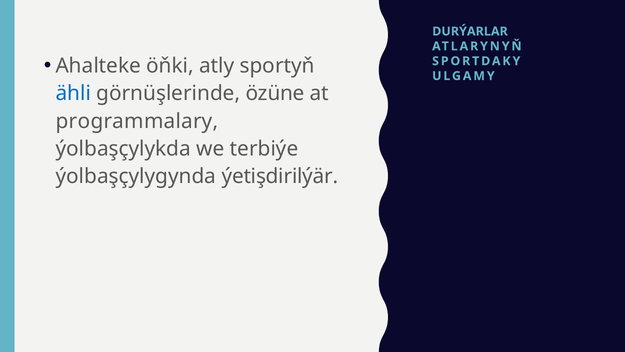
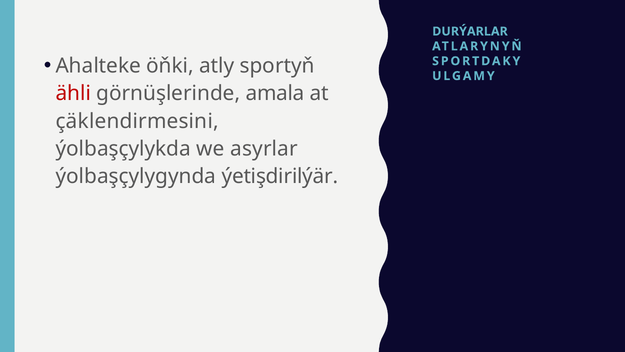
ähli colour: blue -> red (73, 93)
özüne: özüne -> amala (275, 93)
programmalary: programmalary -> çäklendirmesini (137, 121)
terbiýe: terbiýe -> asyrlar (264, 148)
